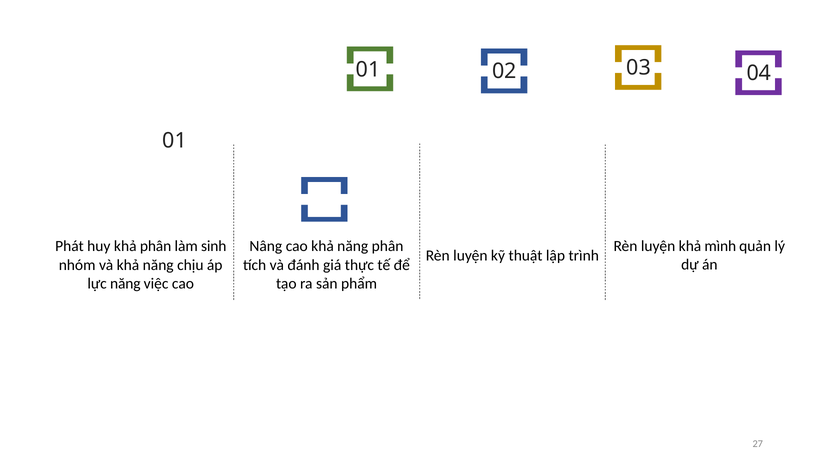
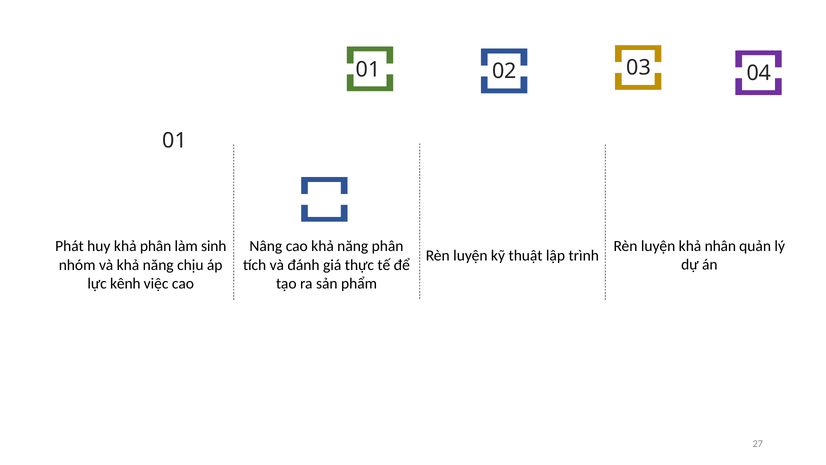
mình: mình -> nhân (720, 246)
lực năng: năng -> kênh (125, 283)
